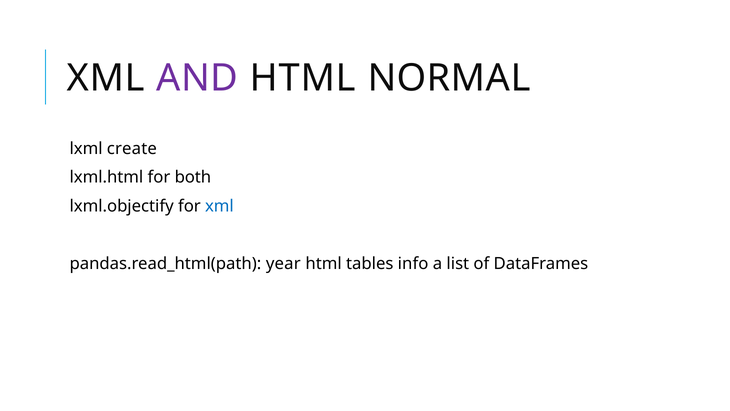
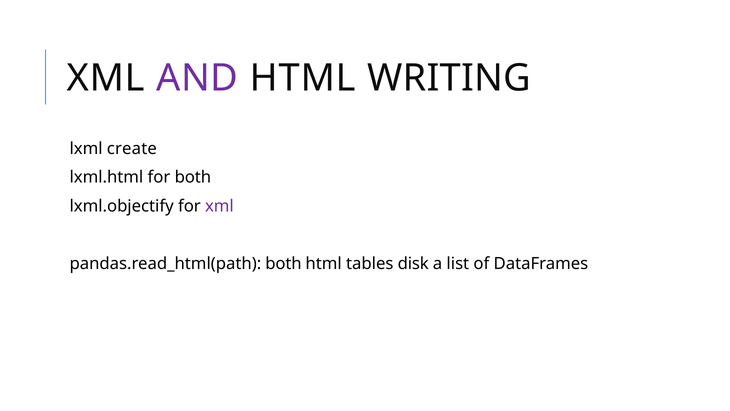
NORMAL: NORMAL -> WRITING (449, 78)
xml colour: blue -> purple (219, 206)
pandas.read_html(path year: year -> both (283, 263)
info: info -> disk (413, 263)
